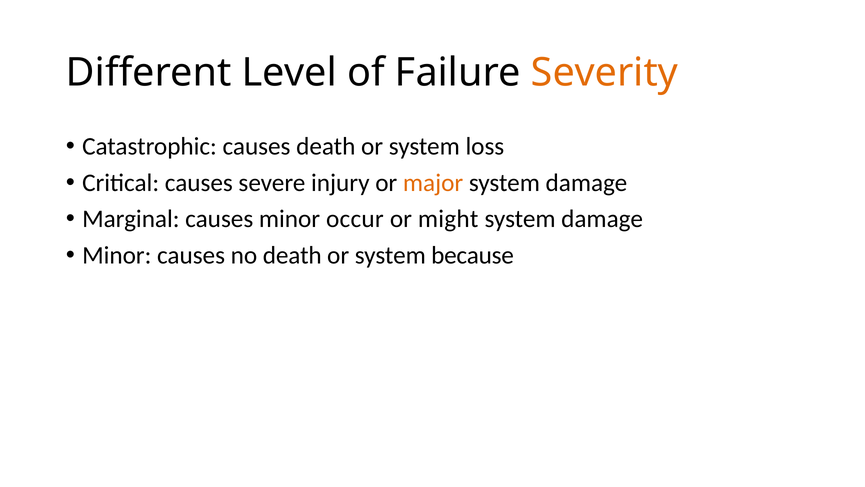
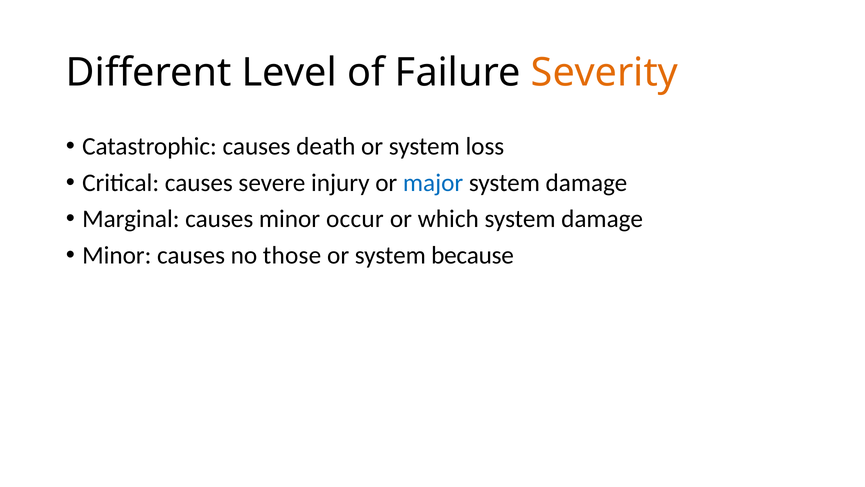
major colour: orange -> blue (433, 183)
might: might -> which (448, 219)
no death: death -> those (292, 255)
